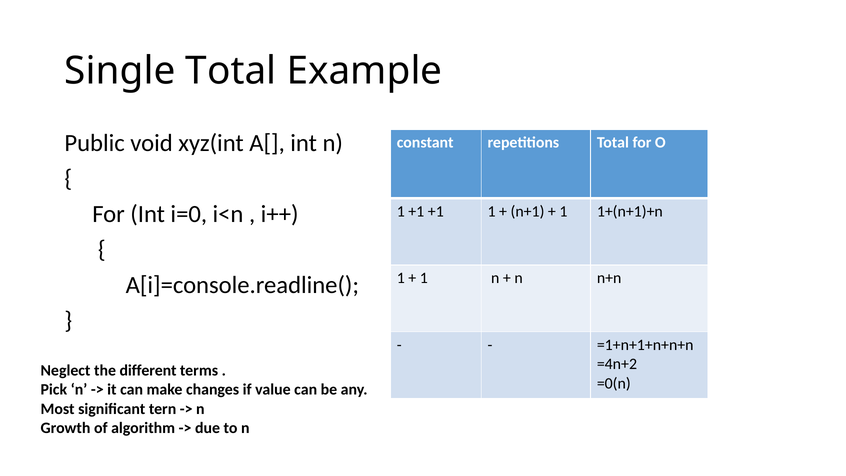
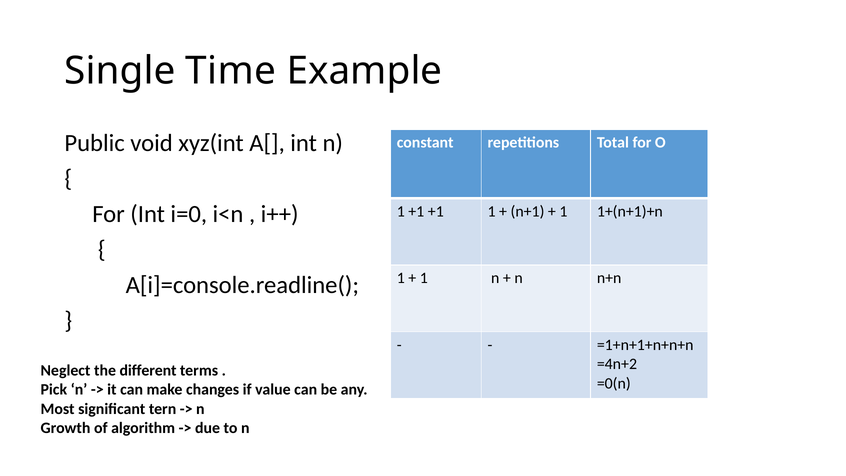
Single Total: Total -> Time (231, 71)
